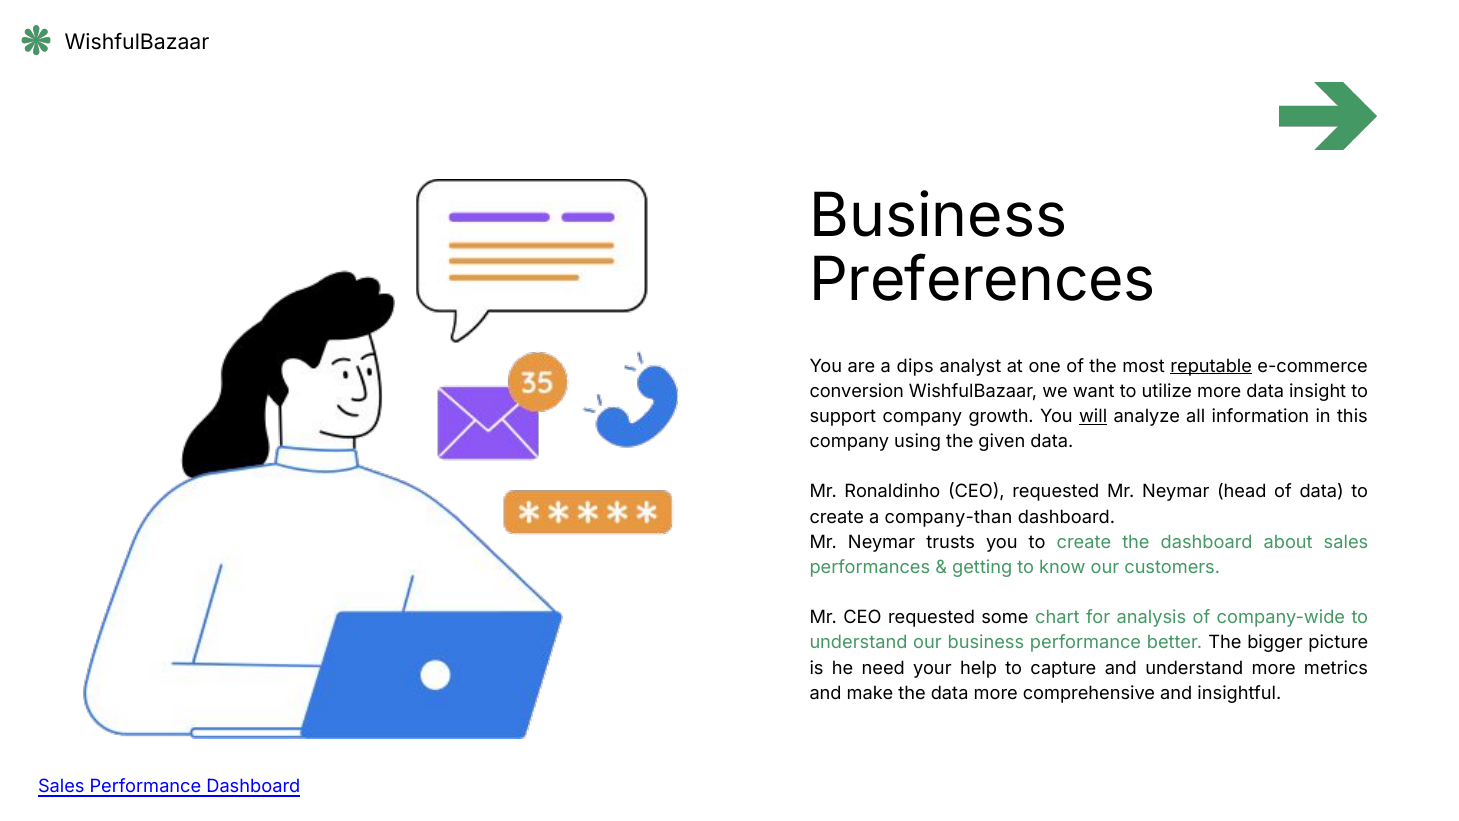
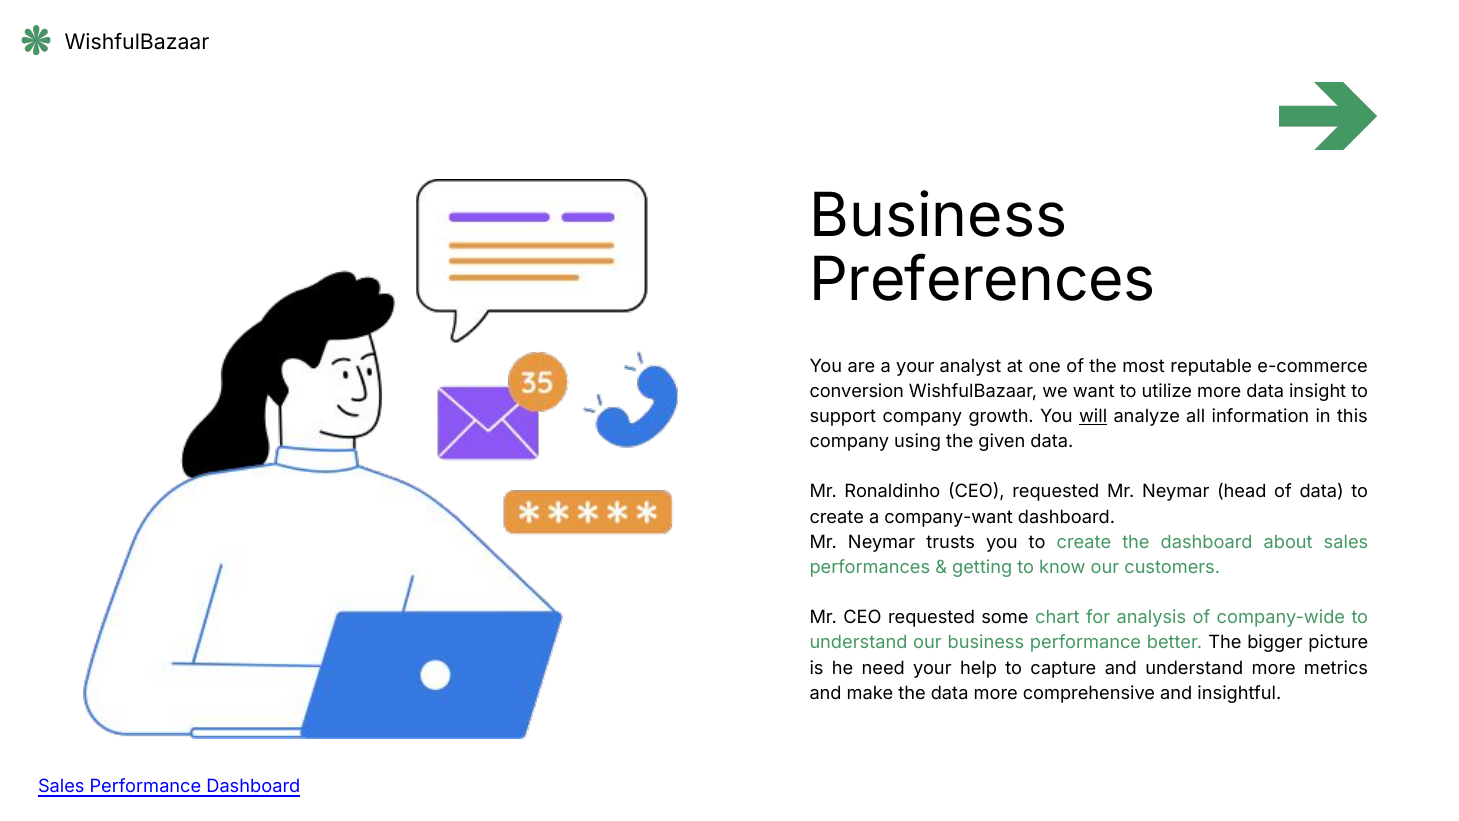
a dips: dips -> your (915, 366)
reputable underline: present -> none (1211, 366)
company-than: company-than -> company-want (949, 517)
